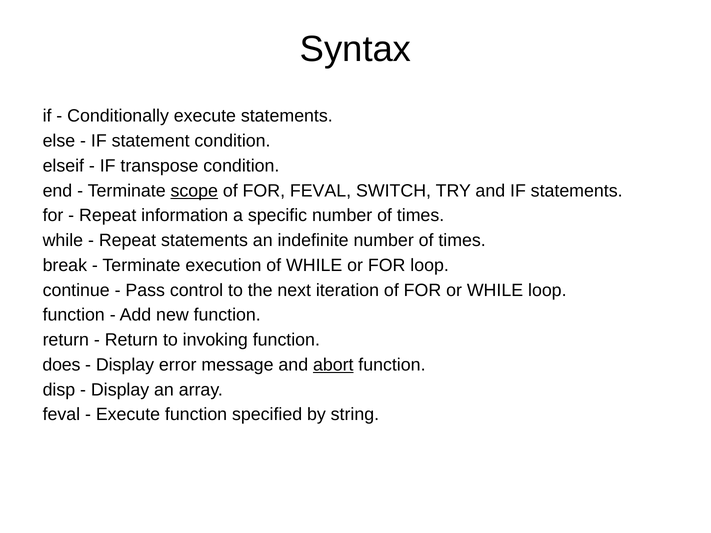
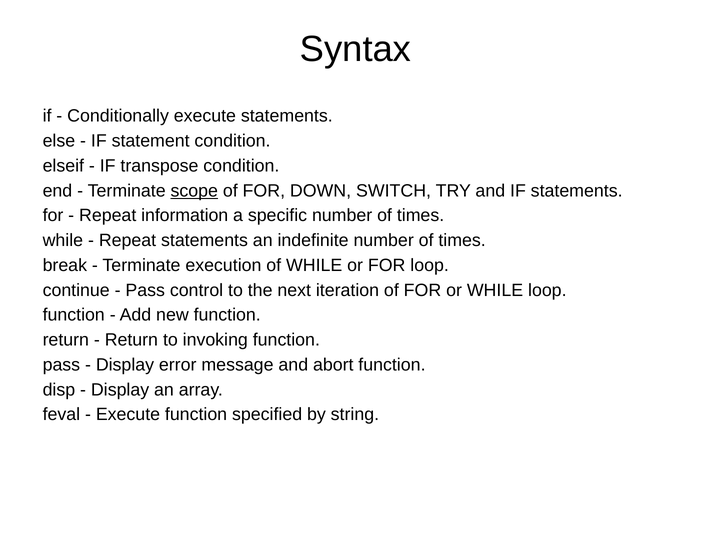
FOR FEVAL: FEVAL -> DOWN (321, 191)
does: does -> pass (61, 365)
abort underline: present -> none (333, 365)
